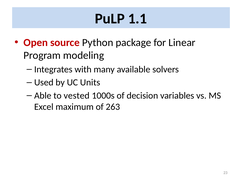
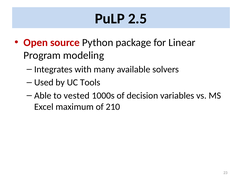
1.1: 1.1 -> 2.5 (138, 19)
Units: Units -> Tools (90, 83)
263: 263 -> 210 (113, 107)
